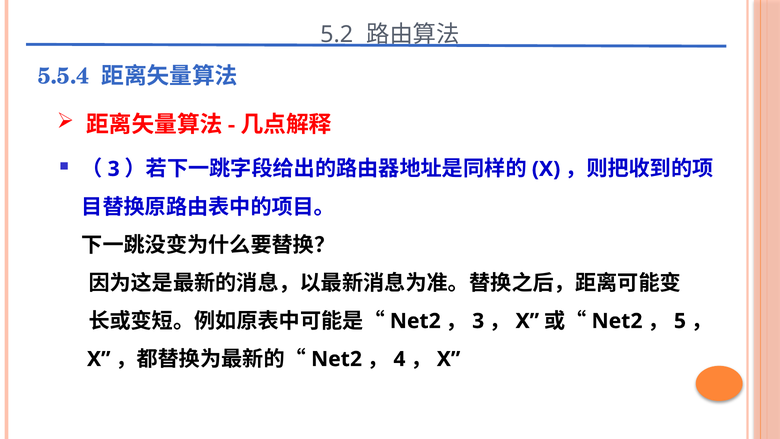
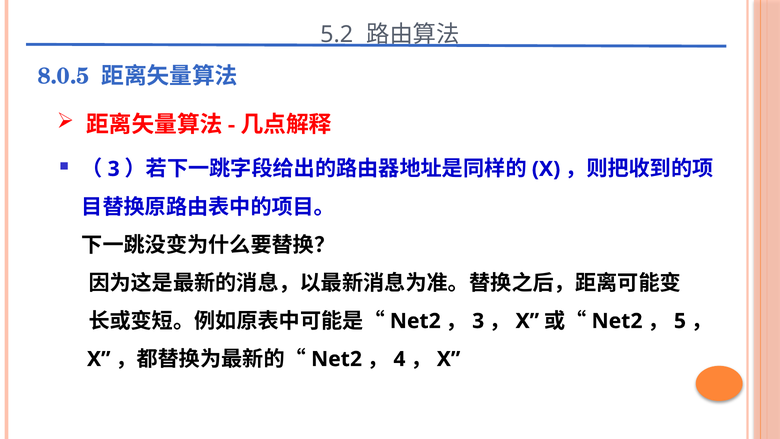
5.5.4: 5.5.4 -> 8.0.5 (64, 76)
